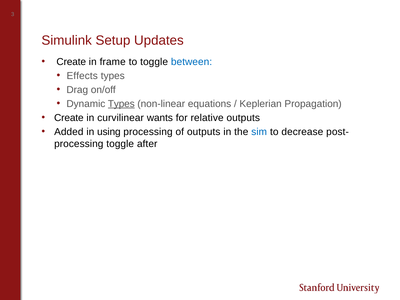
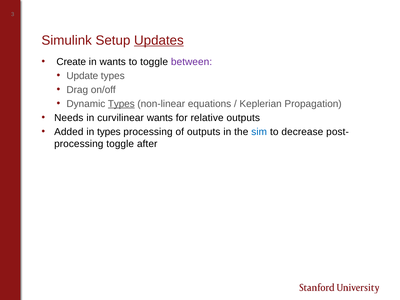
Updates underline: none -> present (159, 40)
in frame: frame -> wants (113, 62)
between colour: blue -> purple (192, 62)
Effects: Effects -> Update (82, 76)
Create: Create -> Needs (69, 118)
in using: using -> types (109, 132)
